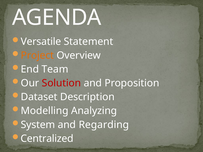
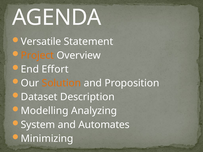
Team: Team -> Effort (55, 69)
Solution colour: red -> orange (61, 83)
Regarding: Regarding -> Automates (104, 125)
Centralized: Centralized -> Minimizing (47, 139)
